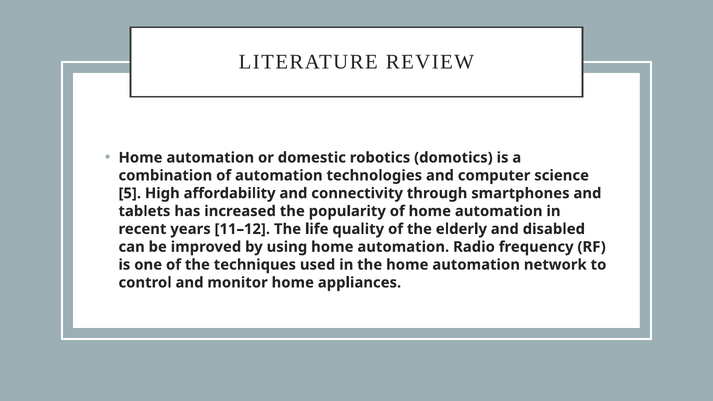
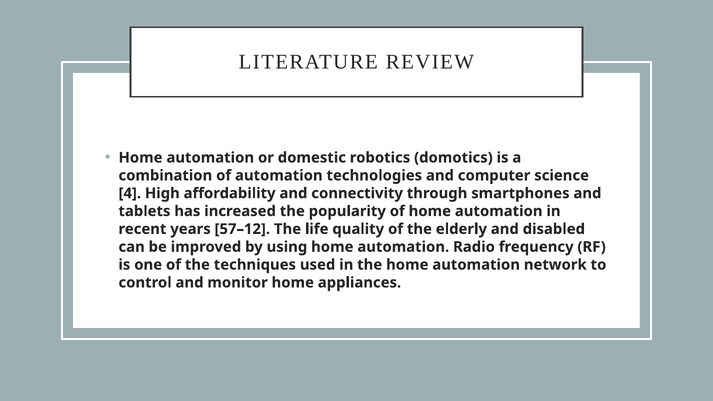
5: 5 -> 4 (130, 193)
11–12: 11–12 -> 57–12 (242, 229)
